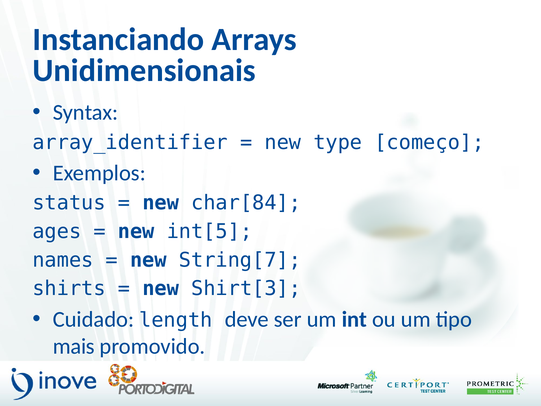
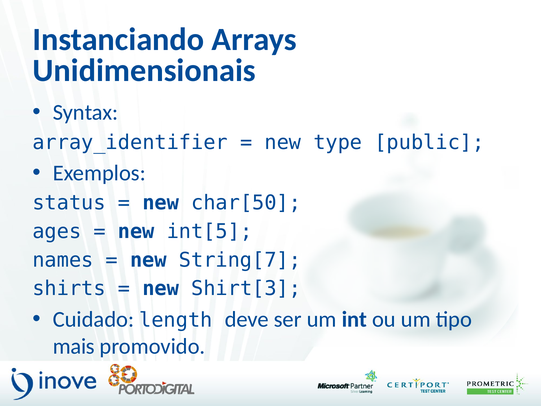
começo: começo -> public (429, 142)
char[84: char[84 -> char[50 (246, 203)
